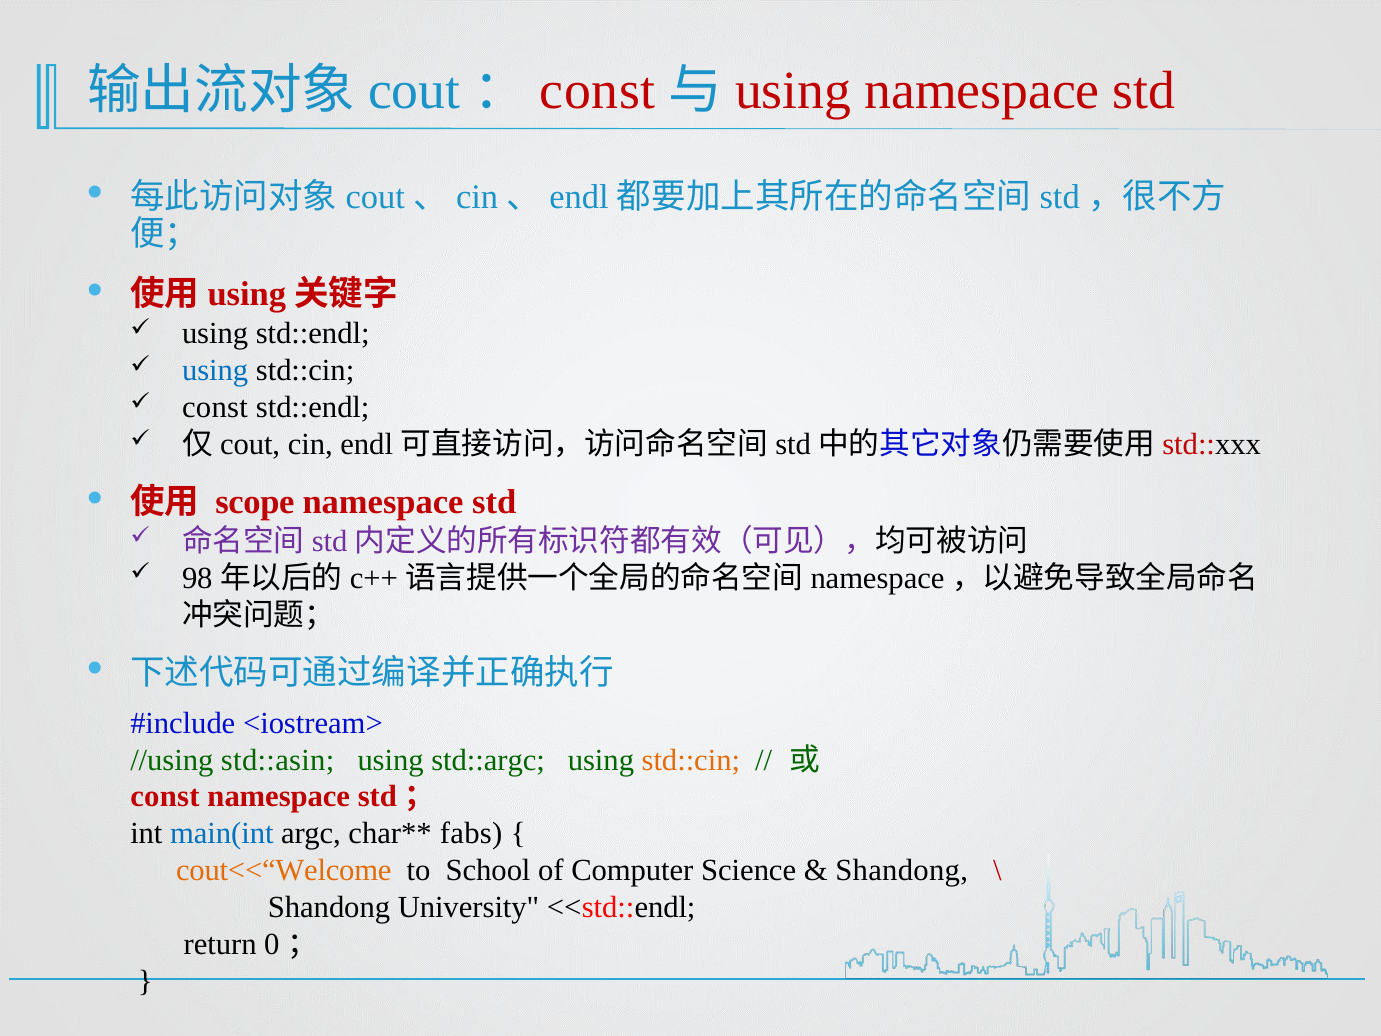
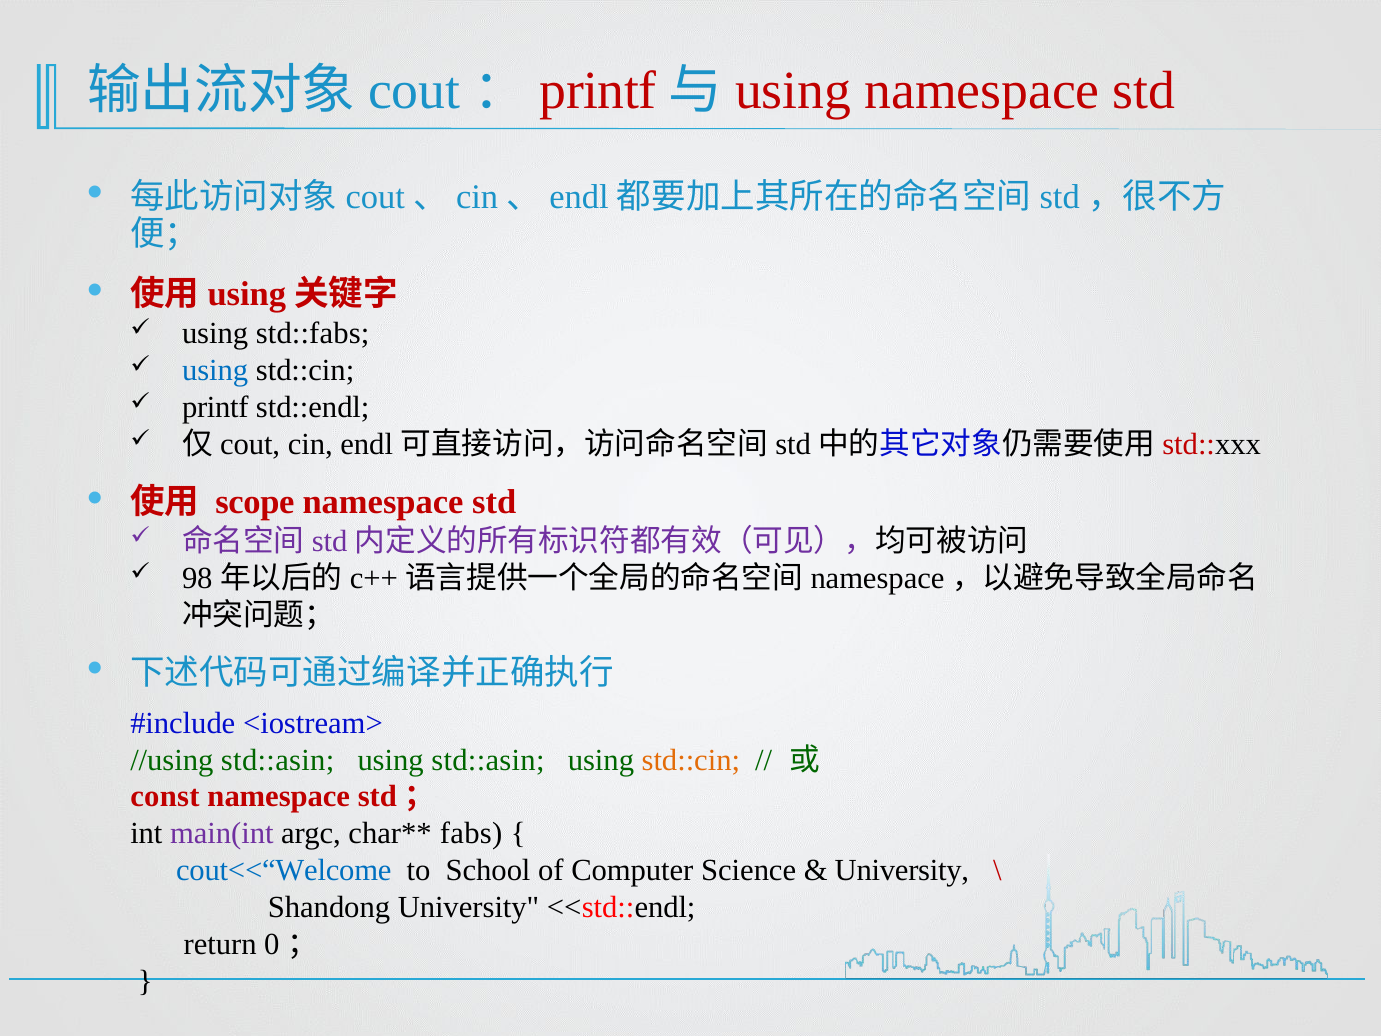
const: const -> printf (598, 91)
using std::endl: std::endl -> std::fabs (313, 334)
const: const -> printf (215, 407)
using std::argc: std::argc -> std::asin (488, 760)
main(int colour: blue -> purple (222, 833)
cout<<“Welcome colour: orange -> blue (284, 870)
Shandong: Shandong -> University (902, 870)
